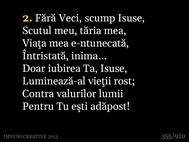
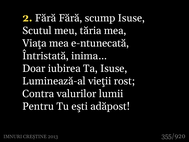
Fără Veci: Veci -> Fără (70, 18)
